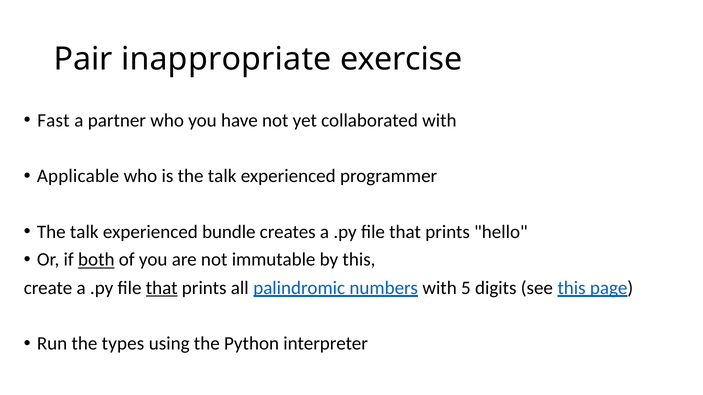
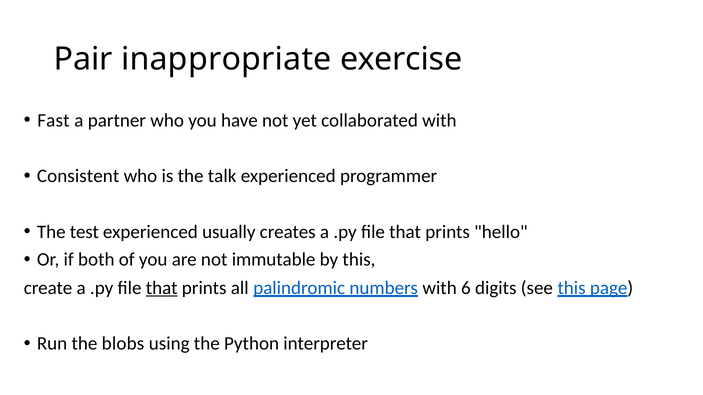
Applicable: Applicable -> Consistent (78, 176)
talk: talk -> test (84, 232)
bundle: bundle -> usually (229, 232)
both underline: present -> none (96, 260)
5: 5 -> 6 (466, 288)
types: types -> blobs (123, 344)
